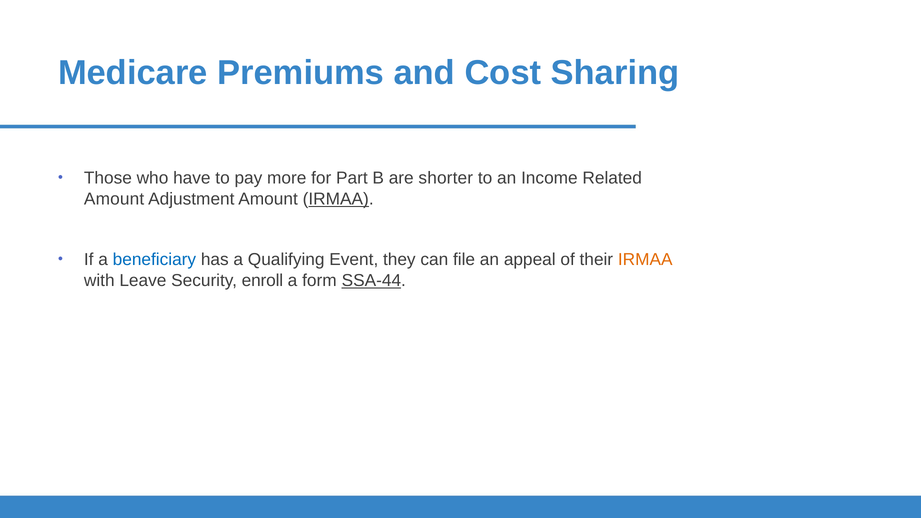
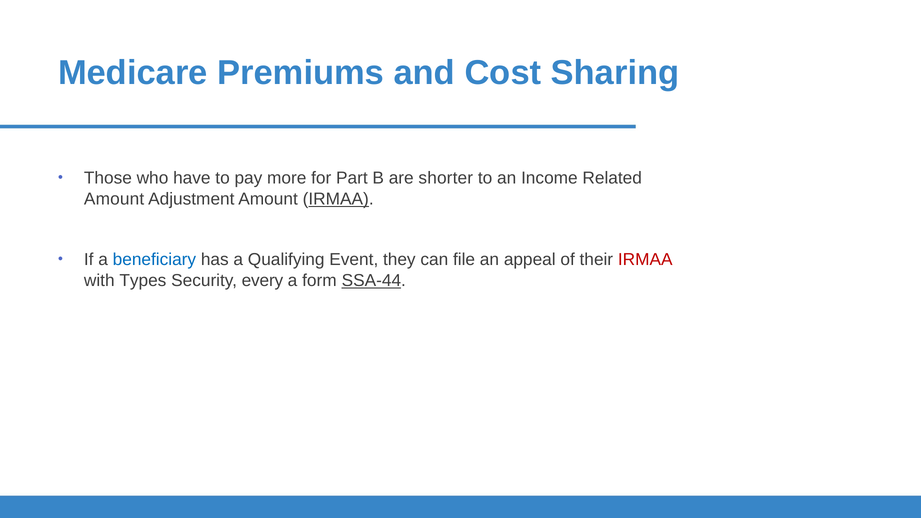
IRMAA colour: orange -> red (645, 260)
Leave: Leave -> Types (143, 280)
enroll: enroll -> every (262, 280)
